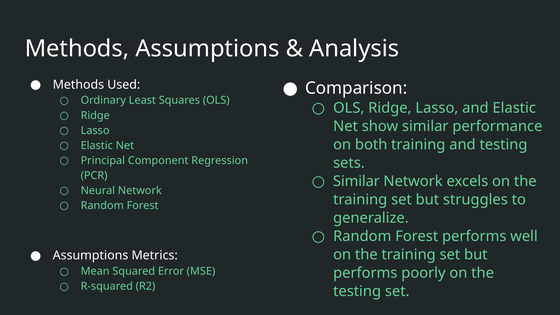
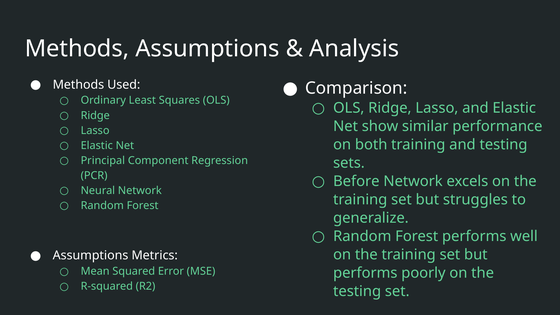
Similar: Similar -> Before (356, 181)
